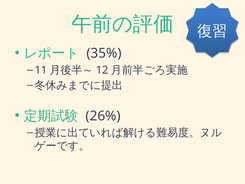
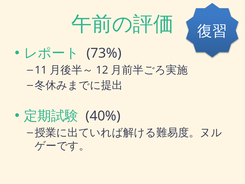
35%: 35% -> 73% (104, 53)
26%: 26% -> 40% (103, 116)
